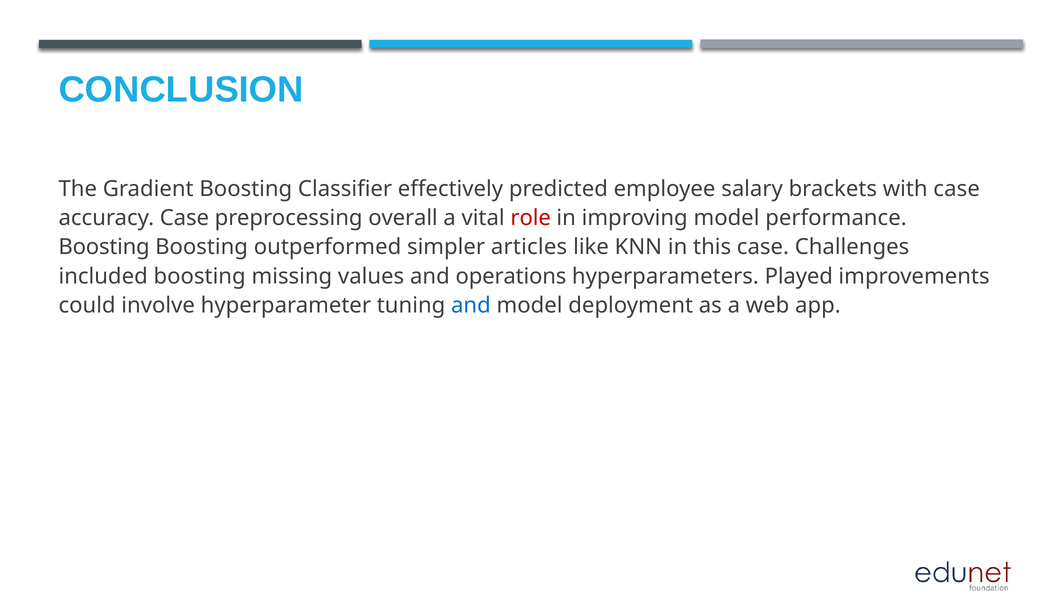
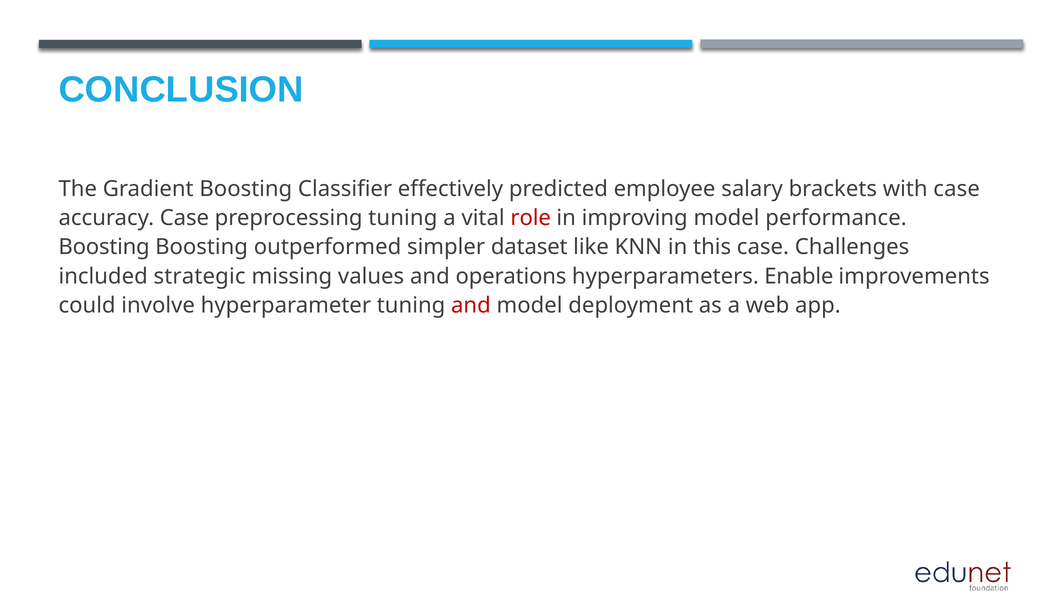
preprocessing overall: overall -> tuning (403, 218)
articles: articles -> dataset (529, 247)
included boosting: boosting -> strategic (200, 277)
Played: Played -> Enable (799, 277)
and colour: blue -> red (471, 306)
